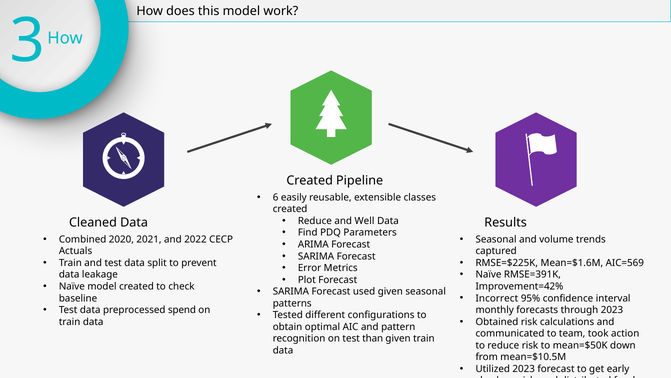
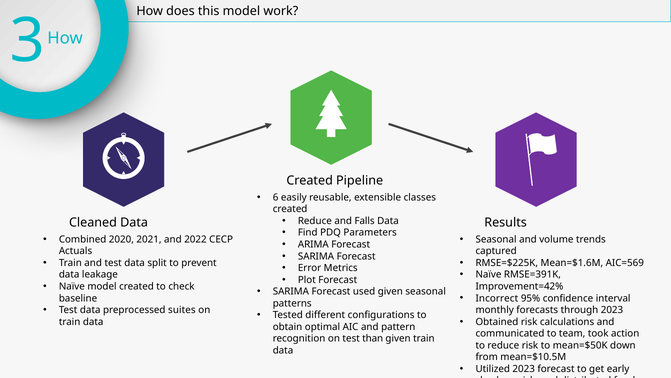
Well: Well -> Falls (365, 221)
preprocessed spend: spend -> suites (182, 310)
